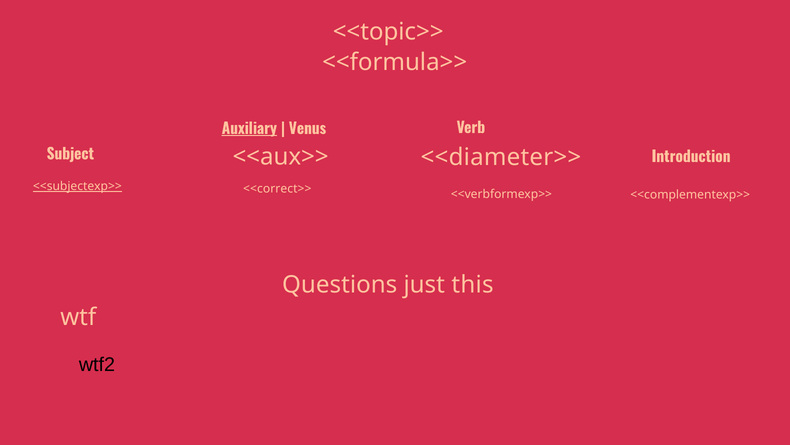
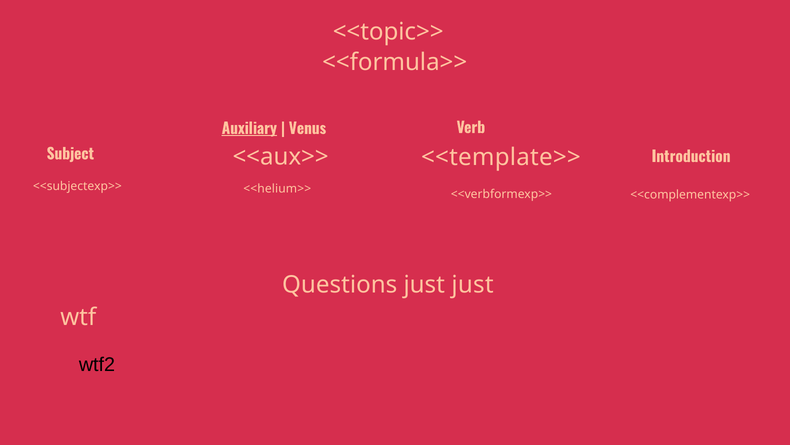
<<diameter>>: <<diameter>> -> <<template>> (501, 157)
<<subjectexp>> underline: present -> none (77, 186)
<<correct>>: <<correct>> -> <<helium>> (277, 189)
just this: this -> just (473, 284)
